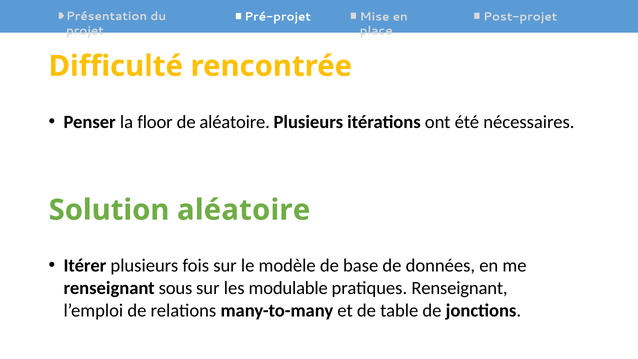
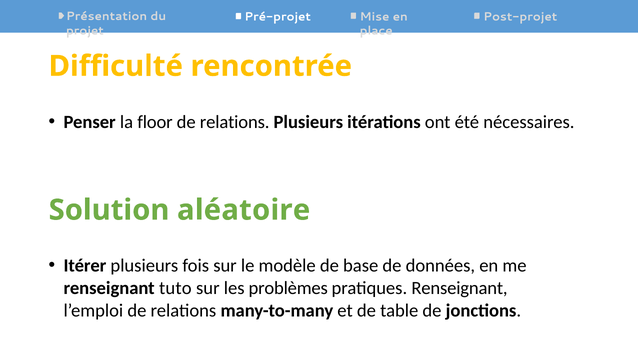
aléatoire: aléatoire -> relations (235, 122)
sous: sous -> tuto (175, 288)
modulable: modulable -> problèmes (288, 288)
